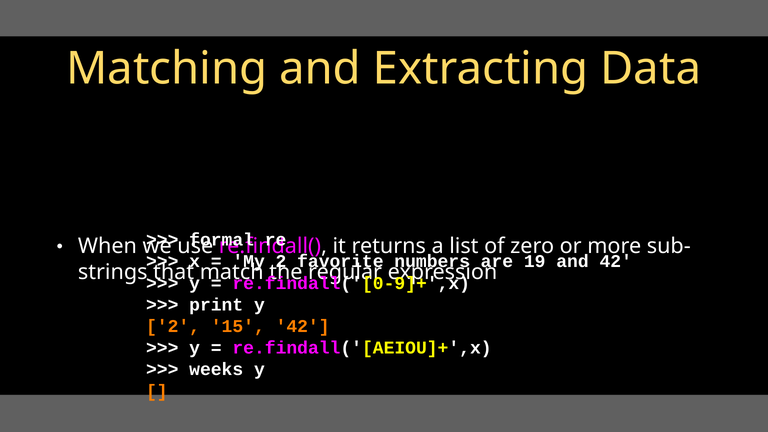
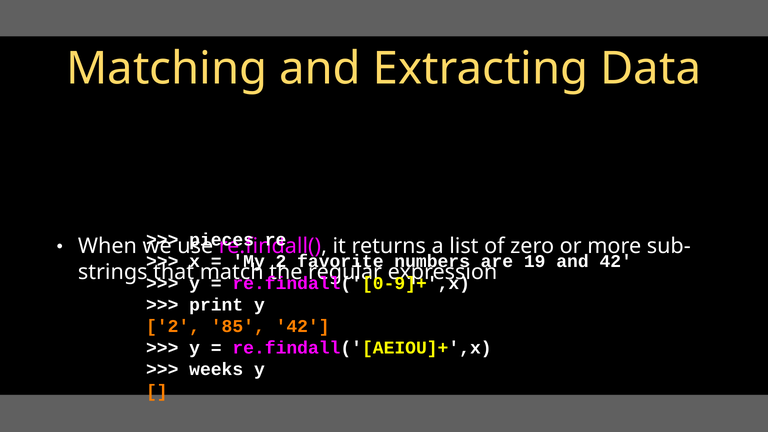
formal: formal -> pieces (222, 240)
15: 15 -> 85 (238, 326)
